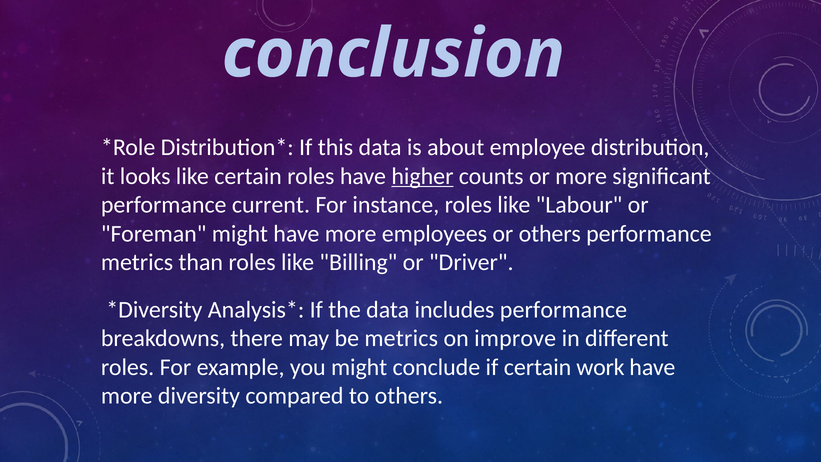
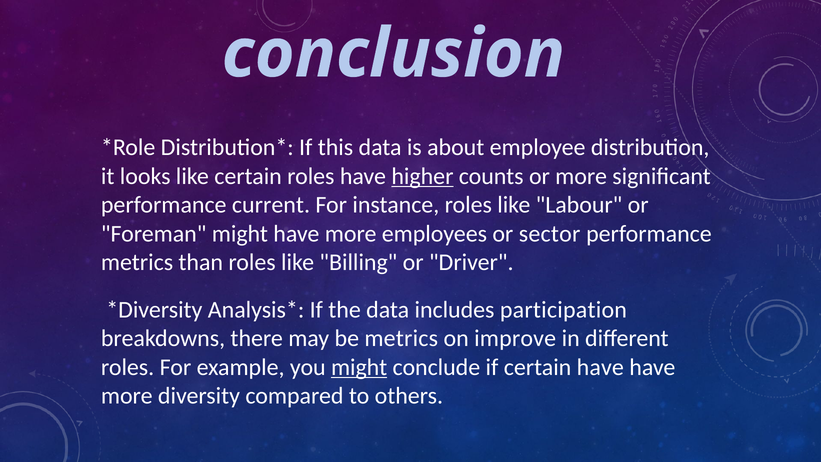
or others: others -> sector (550, 234)
includes performance: performance -> participation (563, 310)
might underline: none -> present (359, 367)
certain work: work -> have (600, 367)
